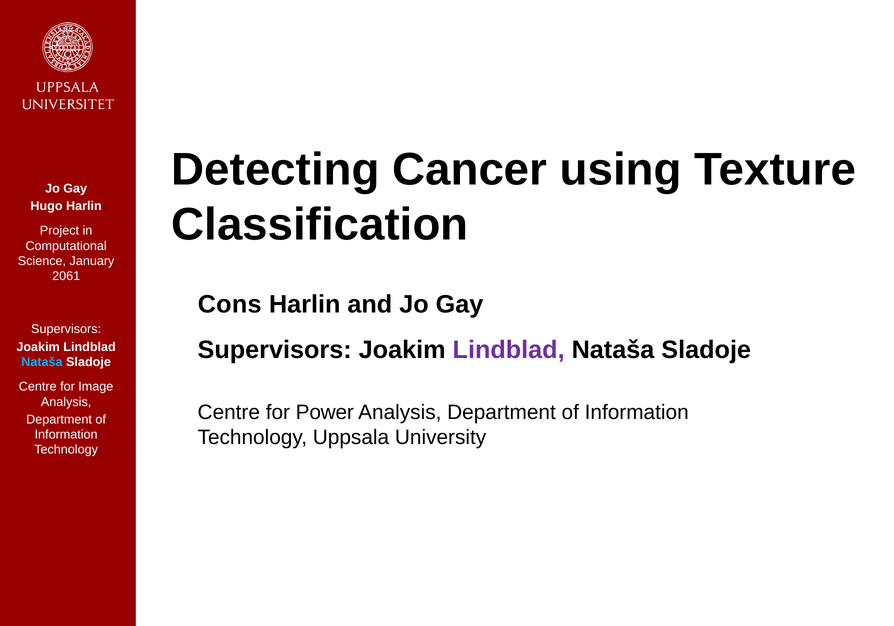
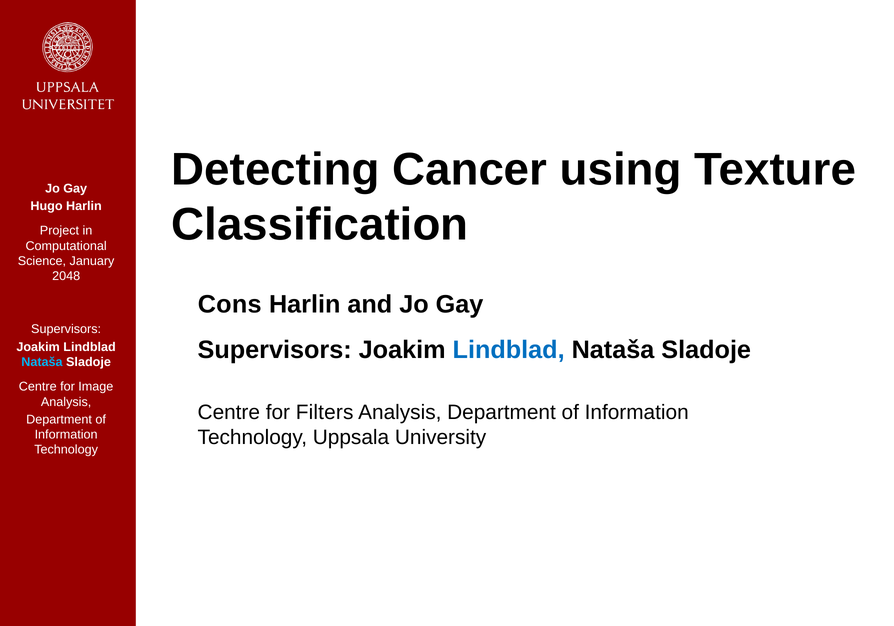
2061: 2061 -> 2048 (66, 276)
Lindblad colour: purple -> blue (509, 350)
Power: Power -> Filters (325, 412)
